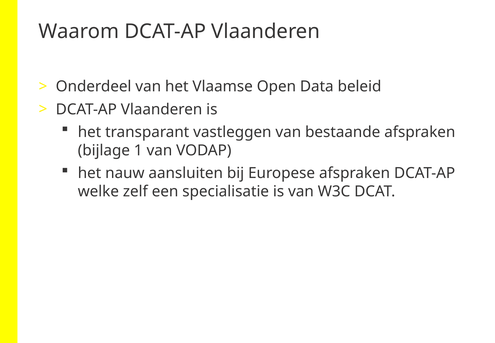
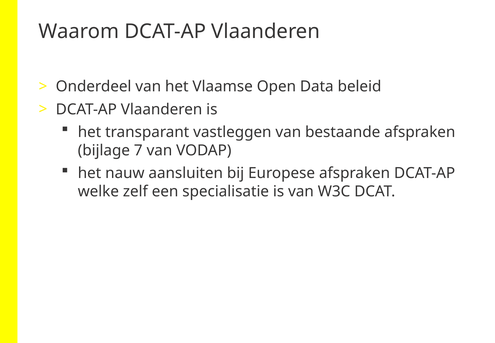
1: 1 -> 7 (138, 150)
